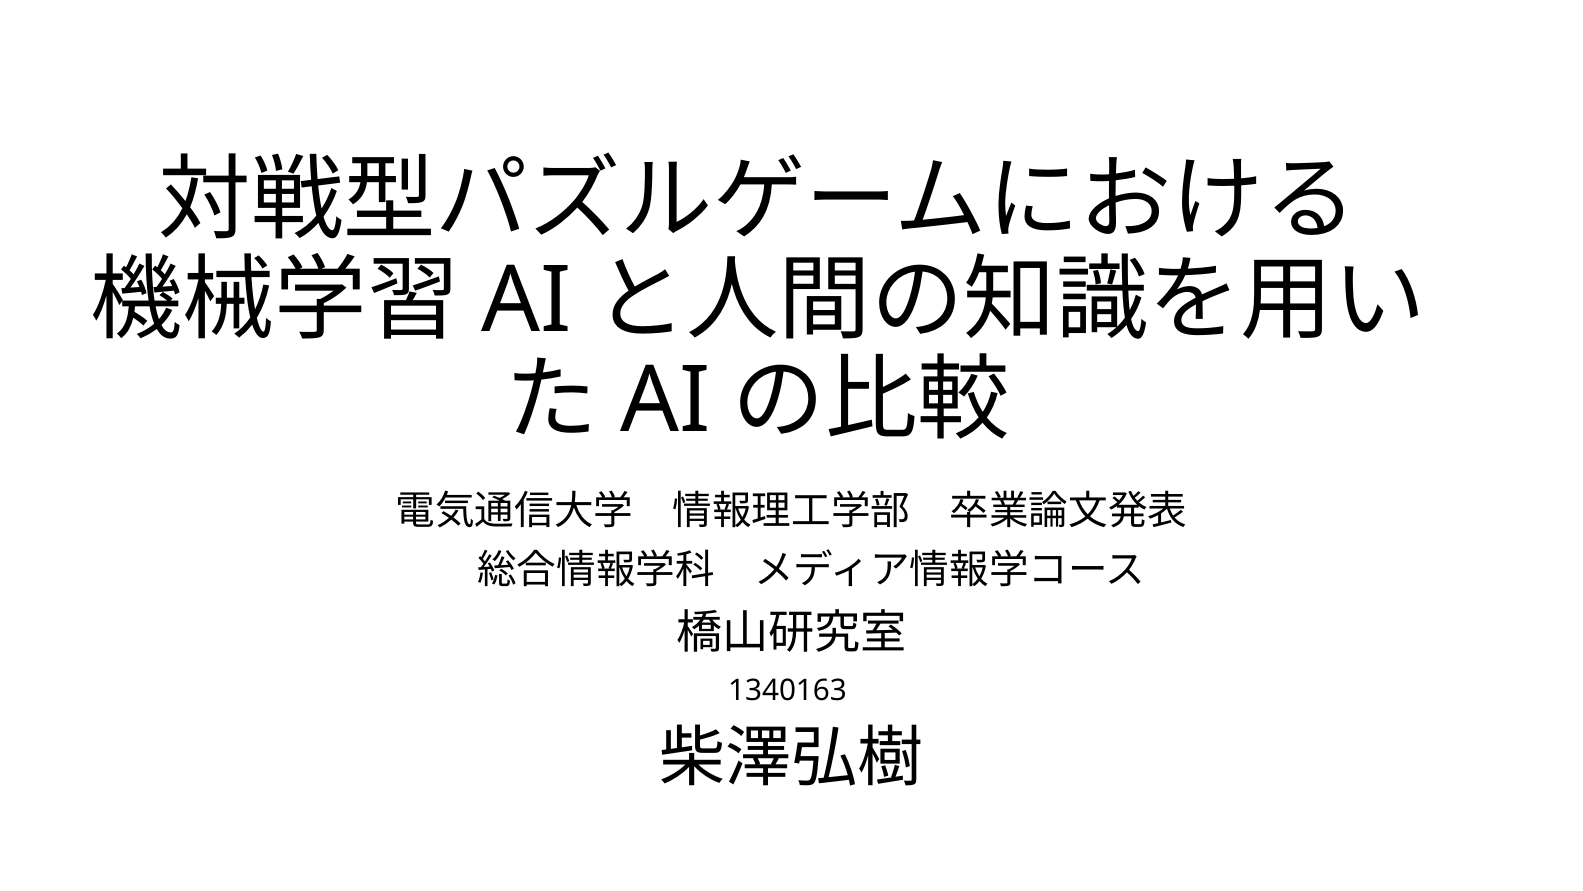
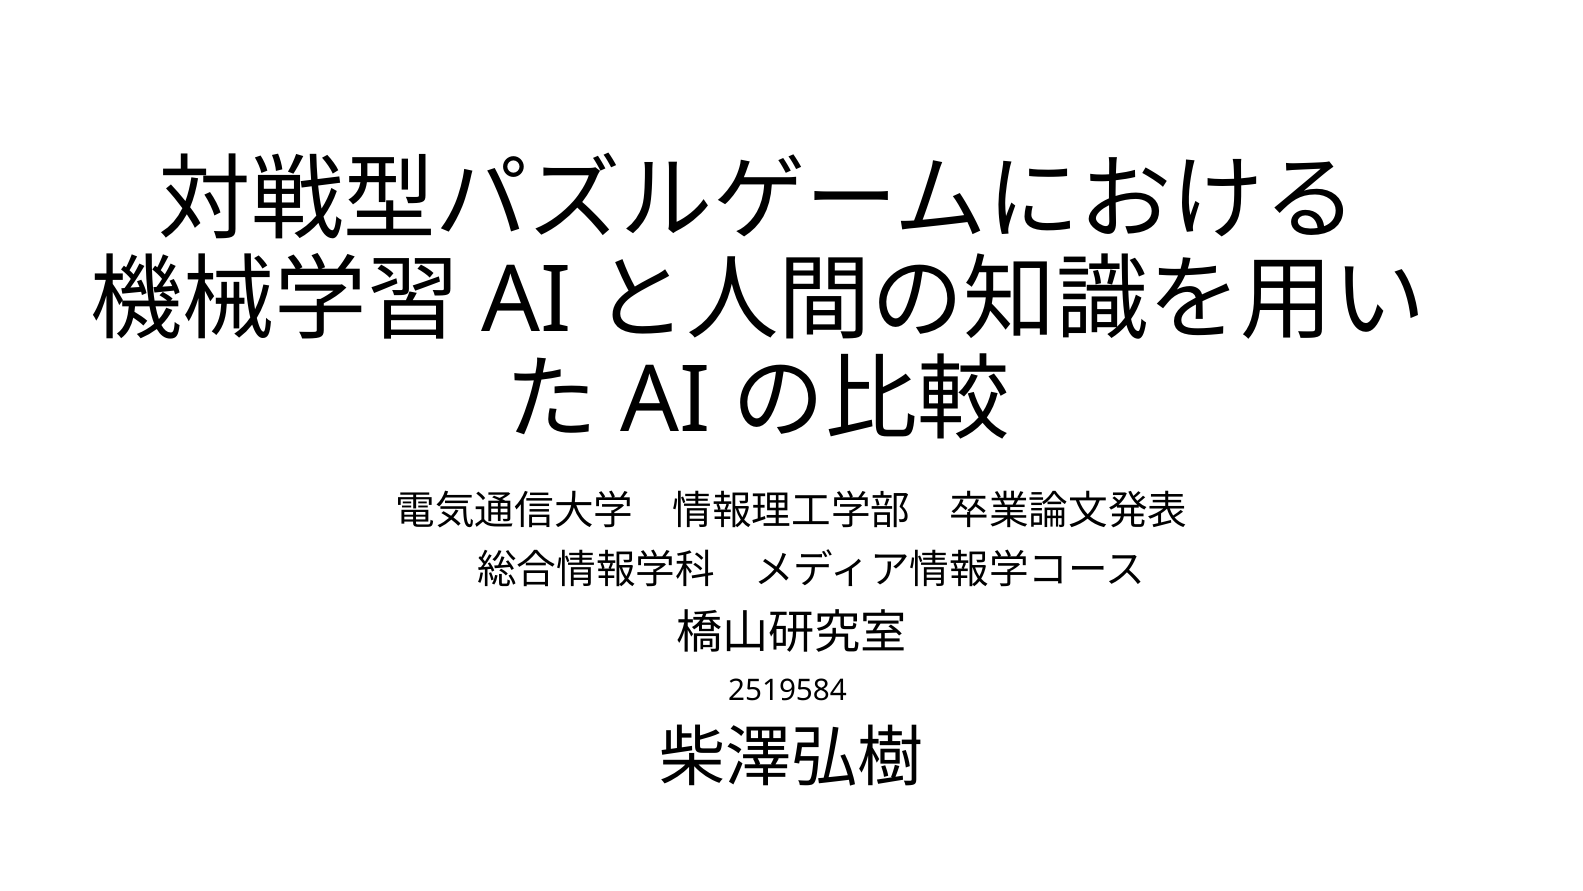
1340163: 1340163 -> 2519584 (788, 691)
